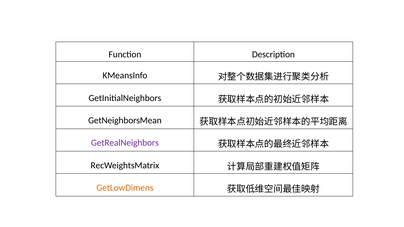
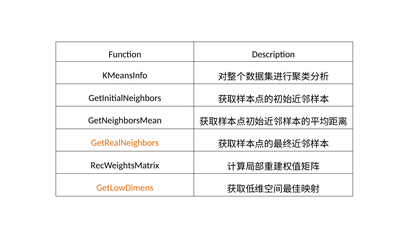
GetRealNeighbors colour: purple -> orange (125, 143)
